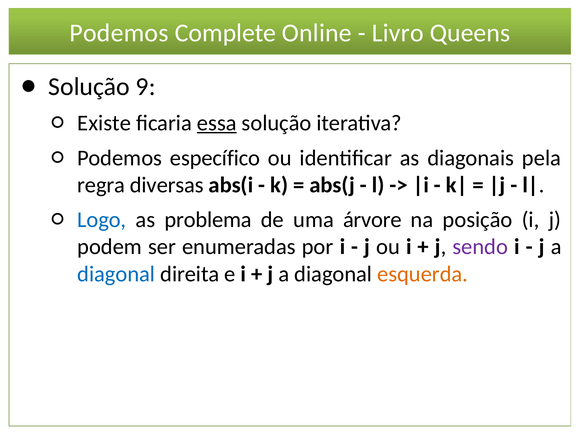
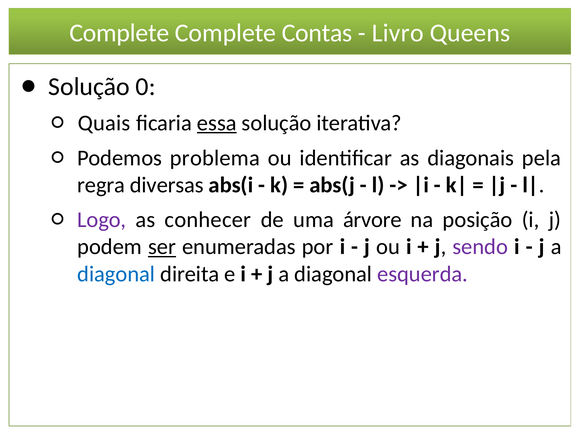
Podemos: Podemos -> Complete (119, 33)
Online: Online -> Contas (317, 33)
9: 9 -> 0 (146, 87)
Existe: Existe -> Quais (104, 123)
específico: específico -> problema (215, 158)
Logo colour: blue -> purple (102, 220)
problema: problema -> conhecer (208, 220)
ser underline: none -> present (162, 247)
esquerda colour: orange -> purple (423, 274)
